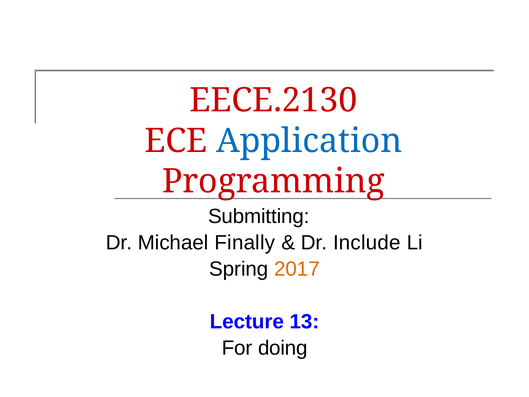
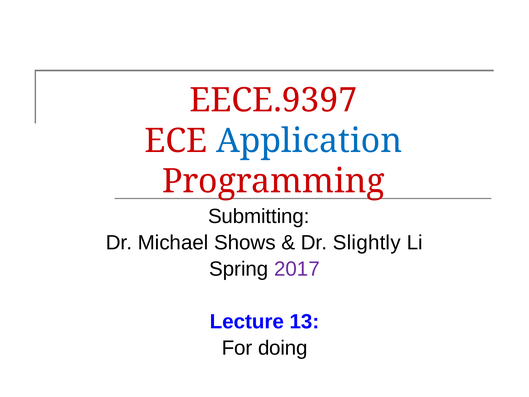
EECE.2130: EECE.2130 -> EECE.9397 (273, 100)
Finally: Finally -> Shows (245, 243)
Include: Include -> Slightly (367, 243)
2017 colour: orange -> purple (297, 269)
